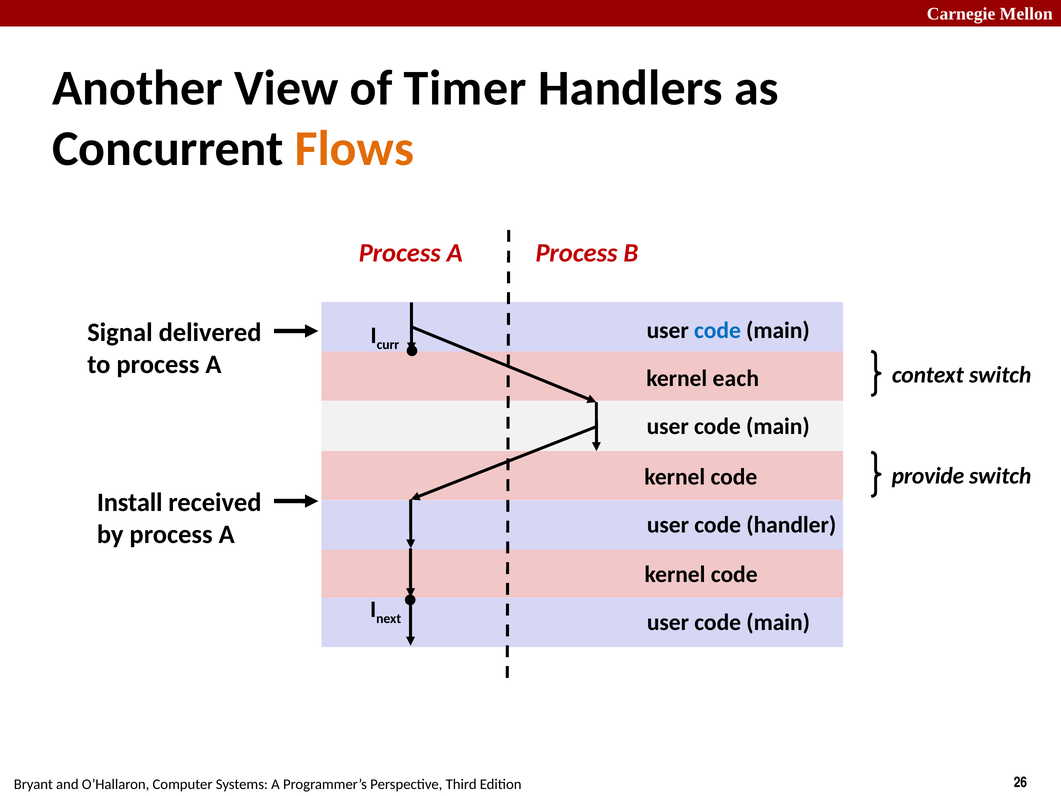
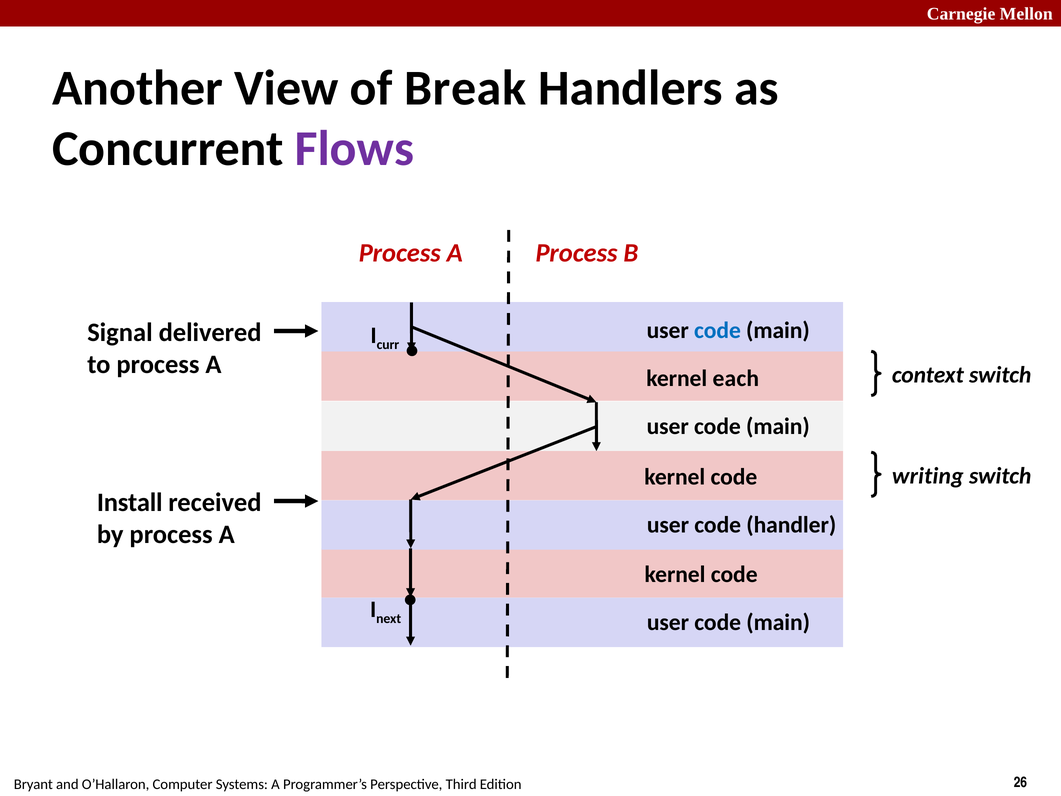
Timer: Timer -> Break (465, 88)
Flows colour: orange -> purple (354, 148)
provide: provide -> writing (928, 476)
